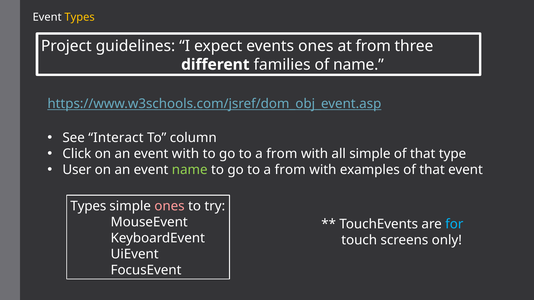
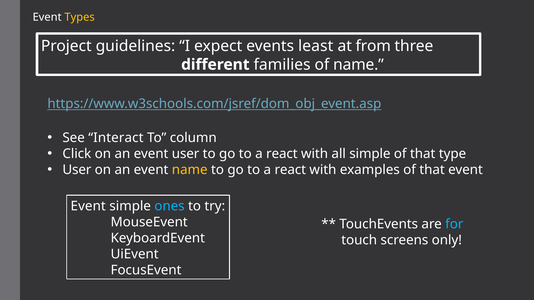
events ones: ones -> least (316, 46)
event with: with -> user (186, 154)
from: from -> react (282, 154)
name colour: light green -> yellow (190, 170)
from: from -> react (290, 170)
Types: Types -> Event (88, 206)
ones colour: pink -> light blue (169, 206)
